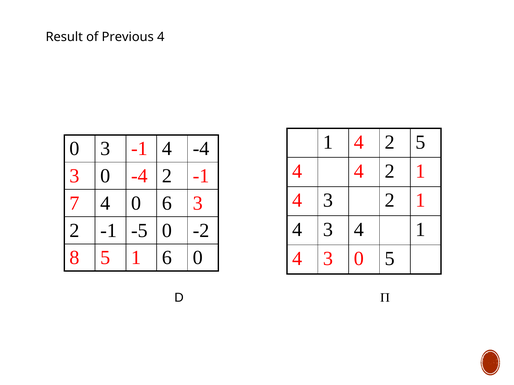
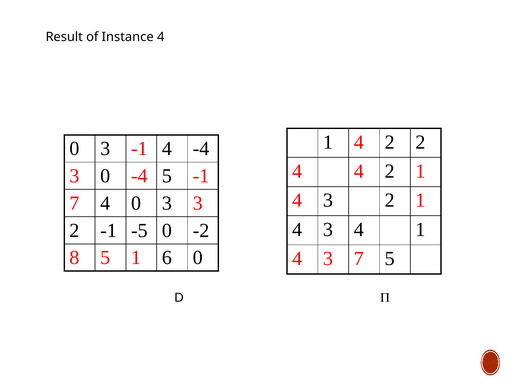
Previous: Previous -> Instance (128, 37)
2 5: 5 -> 2 (420, 142)
-4 2: 2 -> 5 (167, 176)
4 0 6: 6 -> 3 (167, 203)
4 3 0: 0 -> 7 (359, 259)
